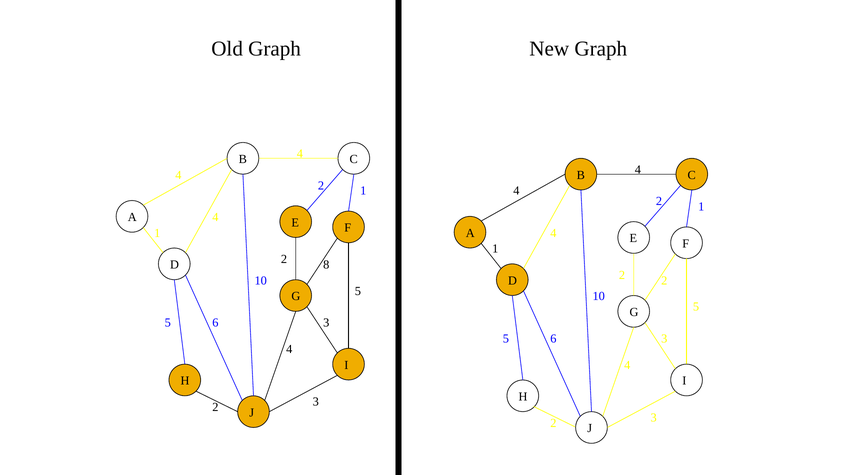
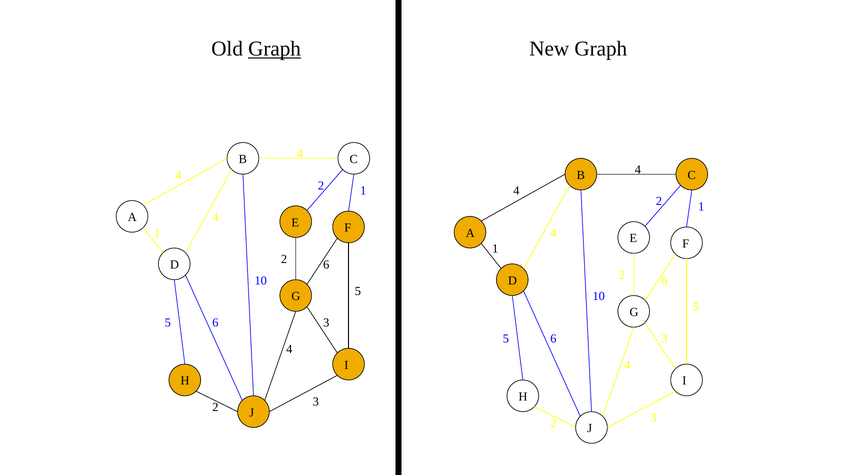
Graph underline: none -> present (275, 49)
8: 8 -> 6 (326, 265)
2: 2 -> 6 (664, 281)
